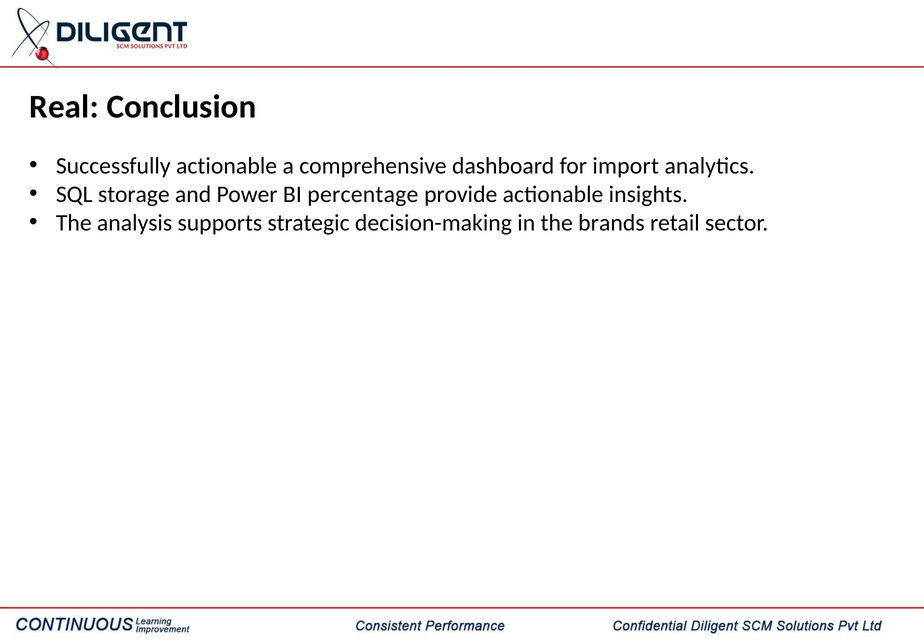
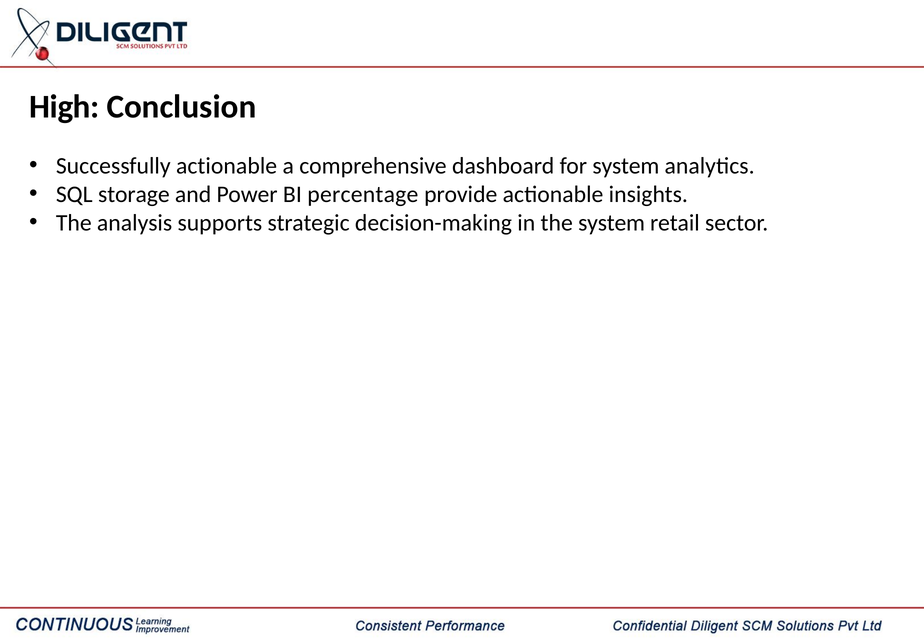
Real: Real -> High (64, 107)
for import: import -> system (626, 166)
the brands: brands -> system (612, 223)
